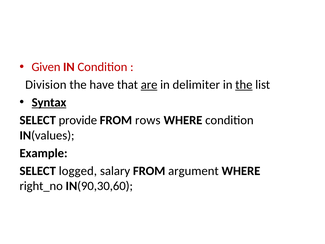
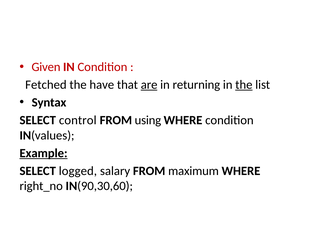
Division: Division -> Fetched (46, 85)
delimiter: delimiter -> returning (196, 85)
Syntax underline: present -> none (49, 102)
provide: provide -> control (78, 120)
rows: rows -> using (148, 120)
Example underline: none -> present (43, 153)
argument: argument -> maximum (193, 171)
